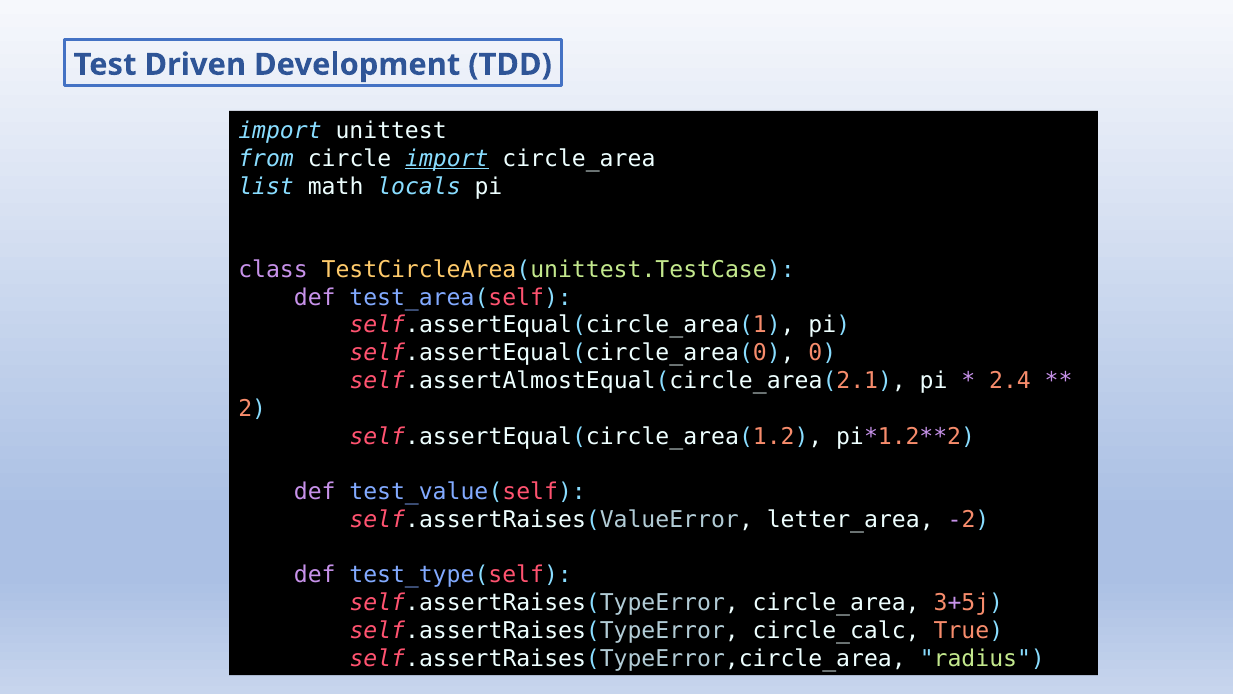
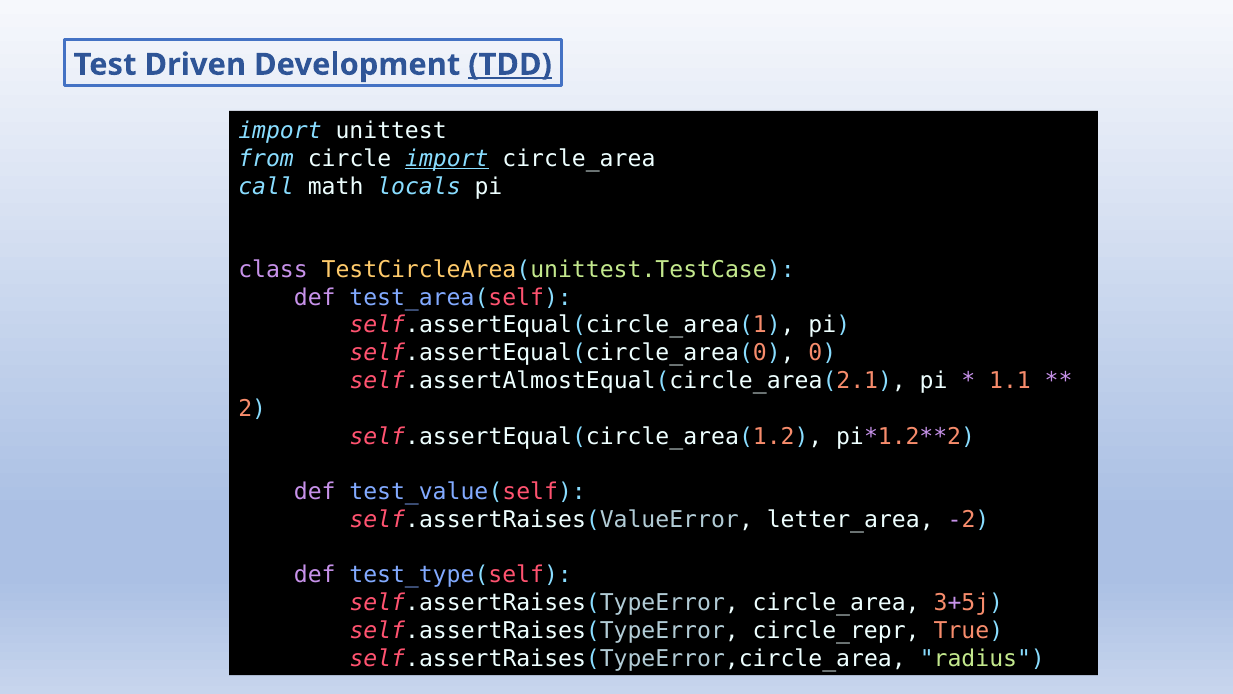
TDD underline: none -> present (510, 65)
list: list -> call (266, 186)
2.4: 2.4 -> 1.1 (1010, 381)
circle_calc: circle_calc -> circle_repr (836, 630)
